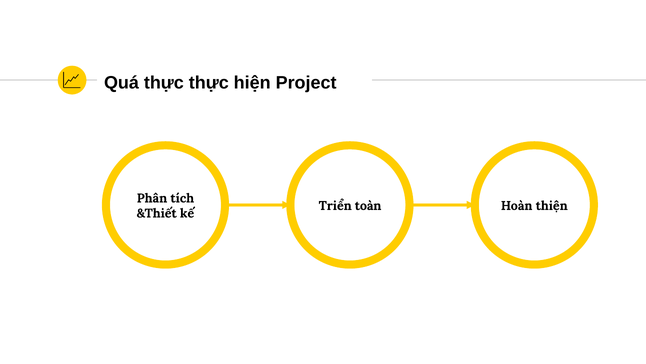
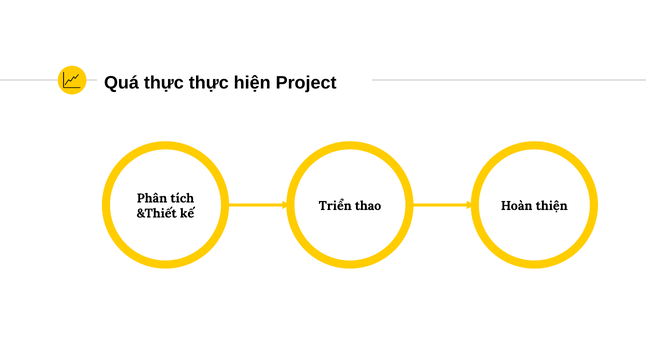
toàn: toàn -> thao (368, 205)
